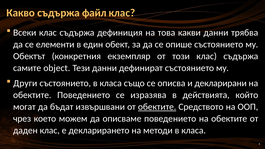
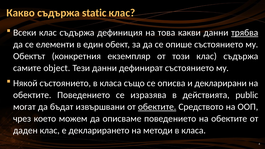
файл: файл -> static (94, 13)
трябва underline: none -> present (245, 33)
Други: Други -> Някой (25, 83)
който: който -> public (247, 95)
